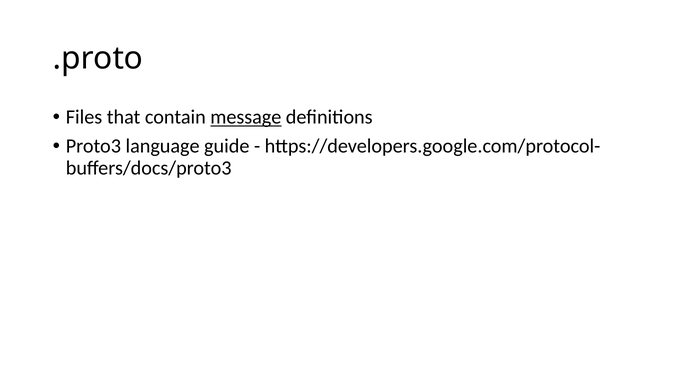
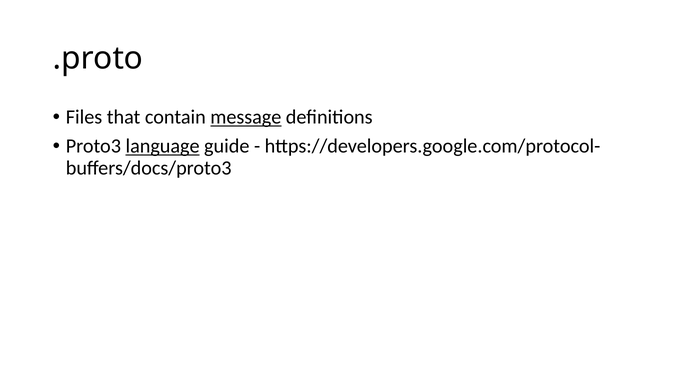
language underline: none -> present (163, 146)
